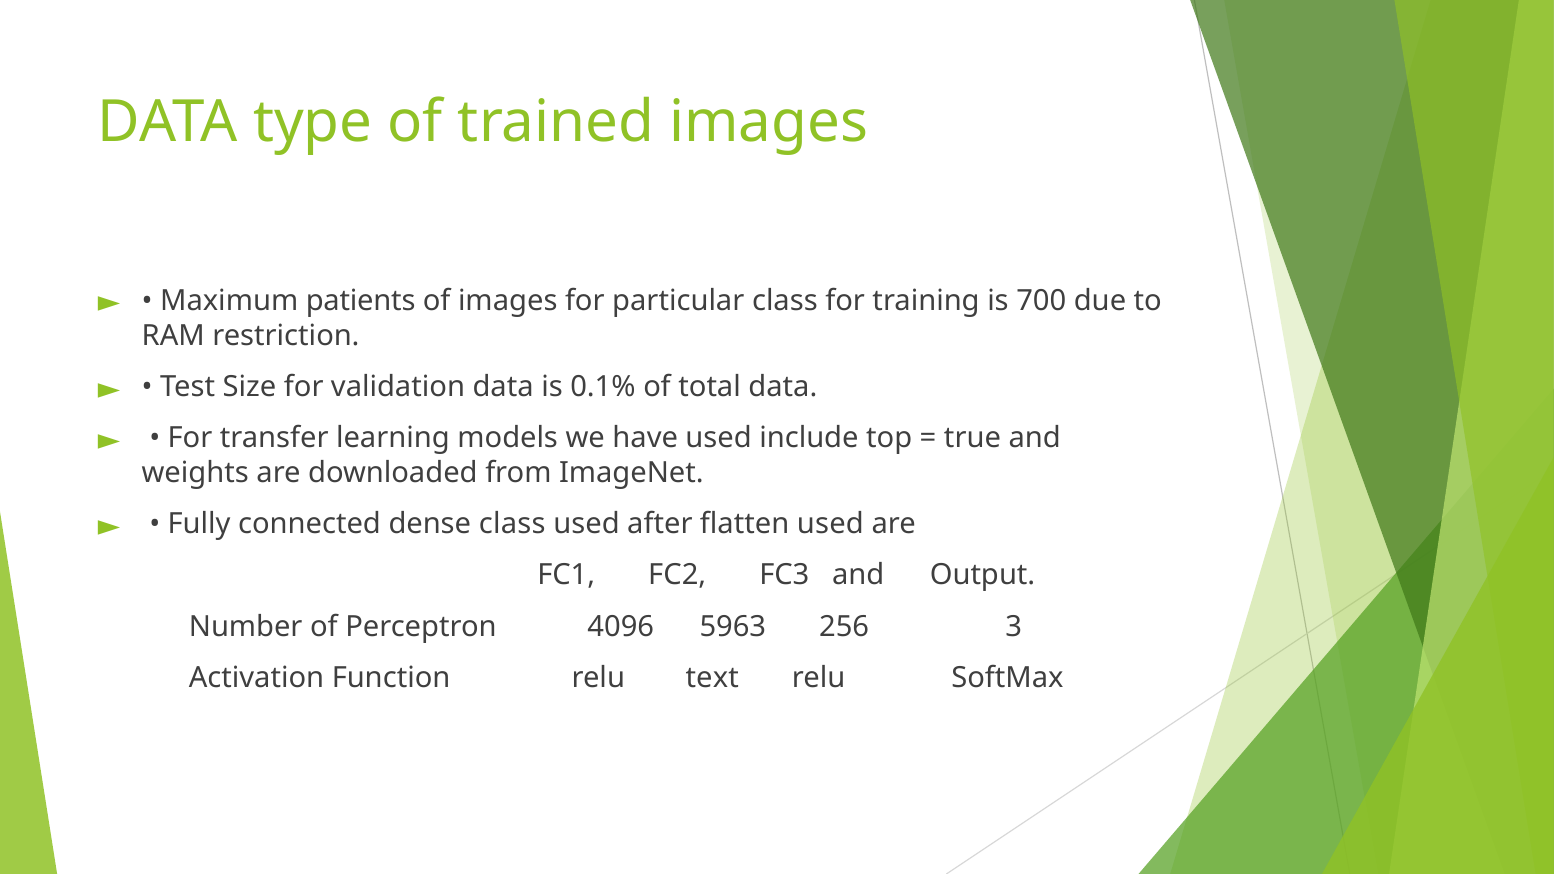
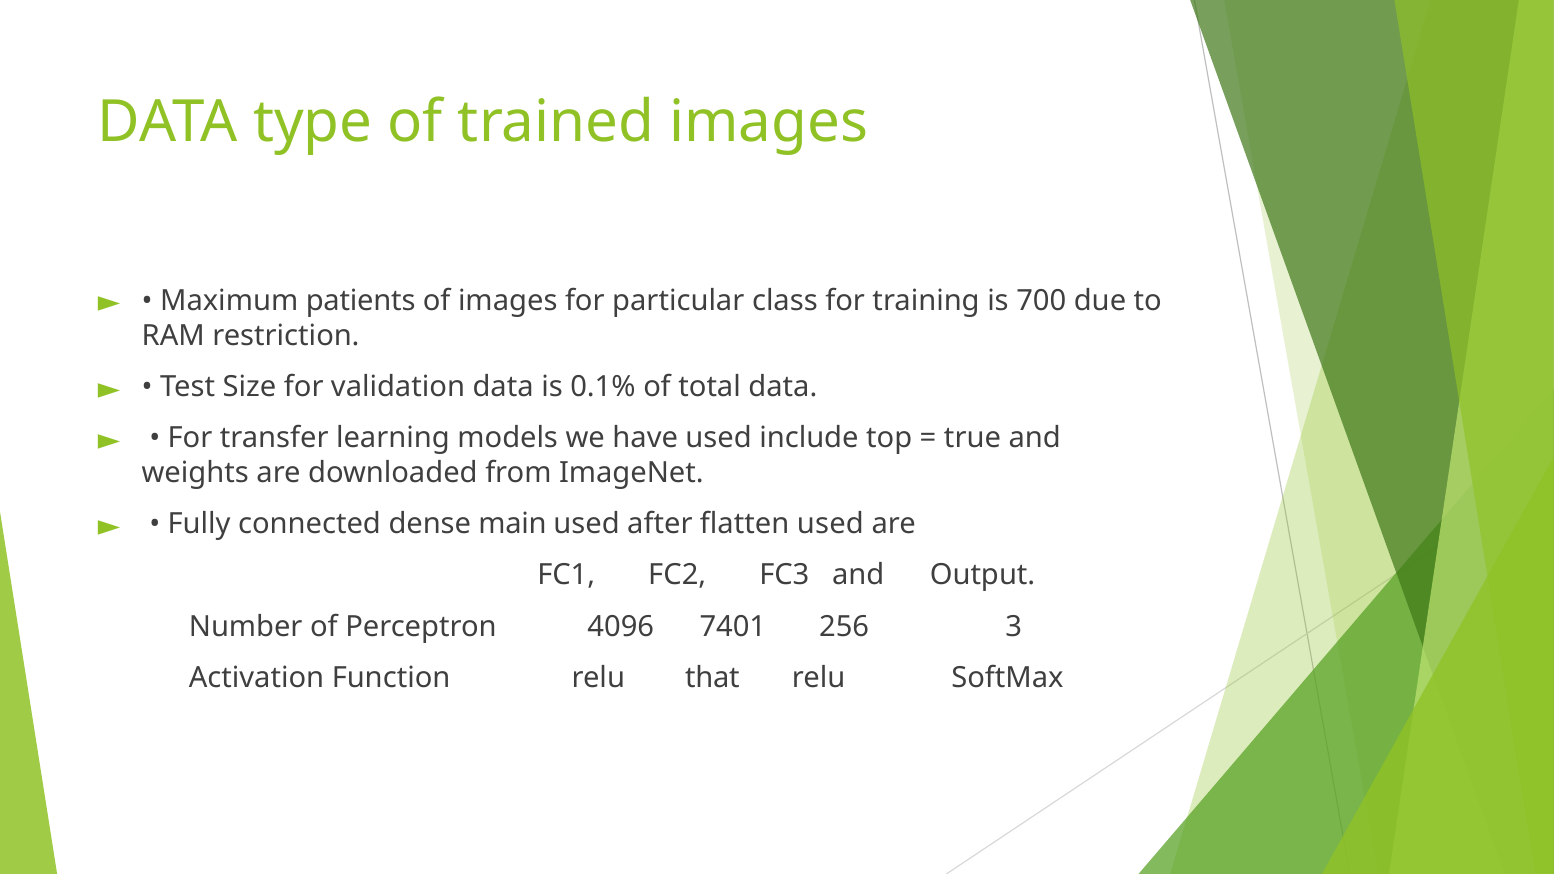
dense class: class -> main (512, 524)
5963: 5963 -> 7401 (733, 626)
text: text -> that (712, 678)
